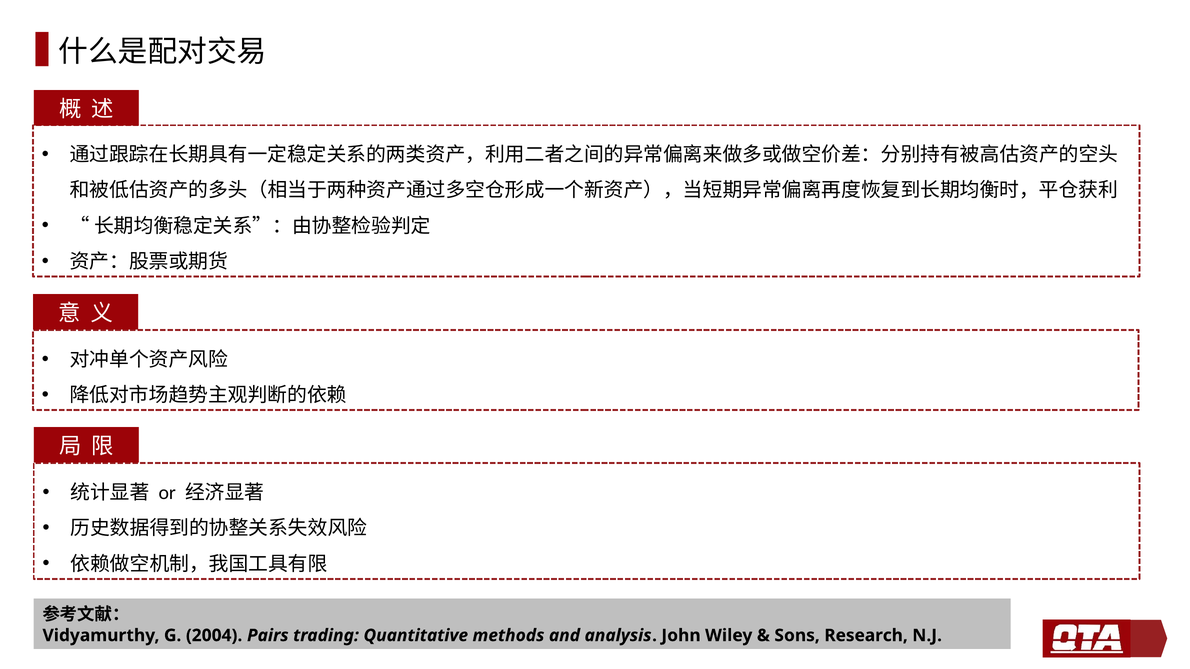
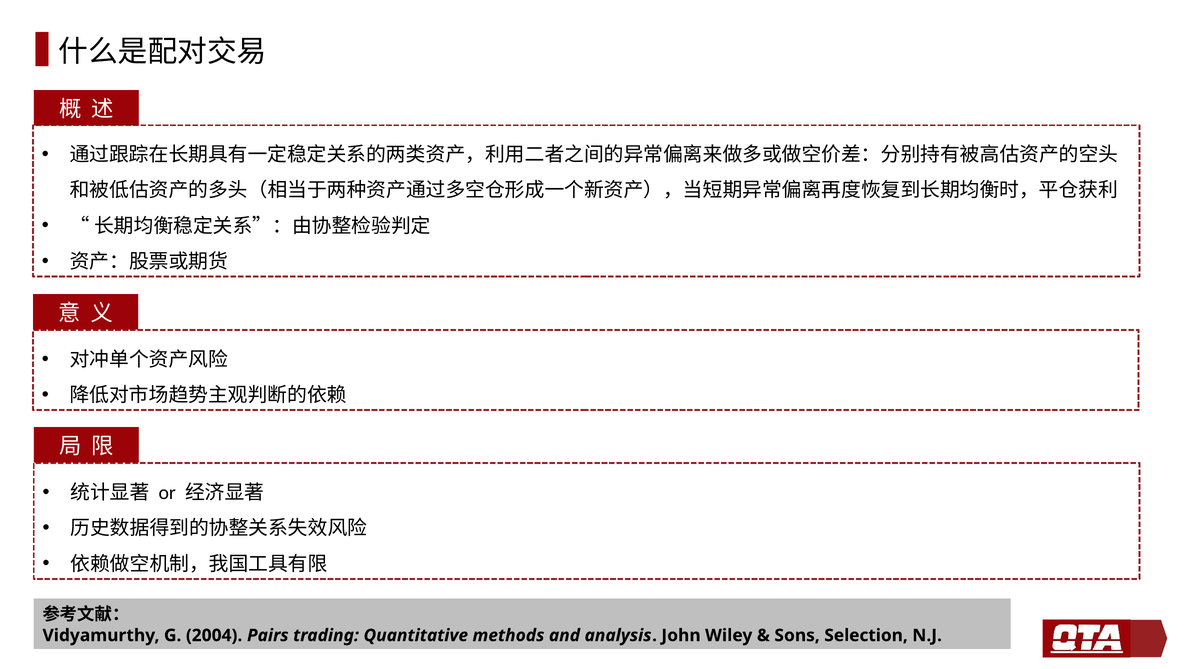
Research: Research -> Selection (866, 636)
